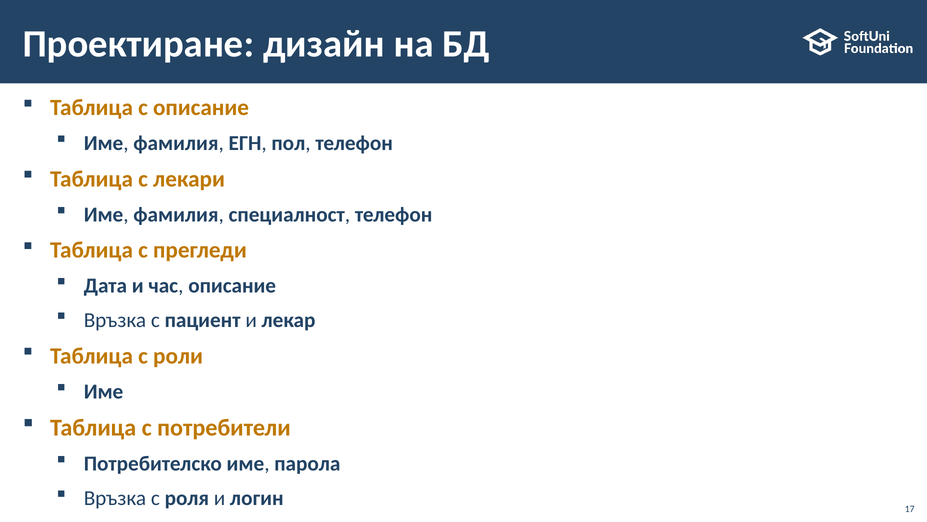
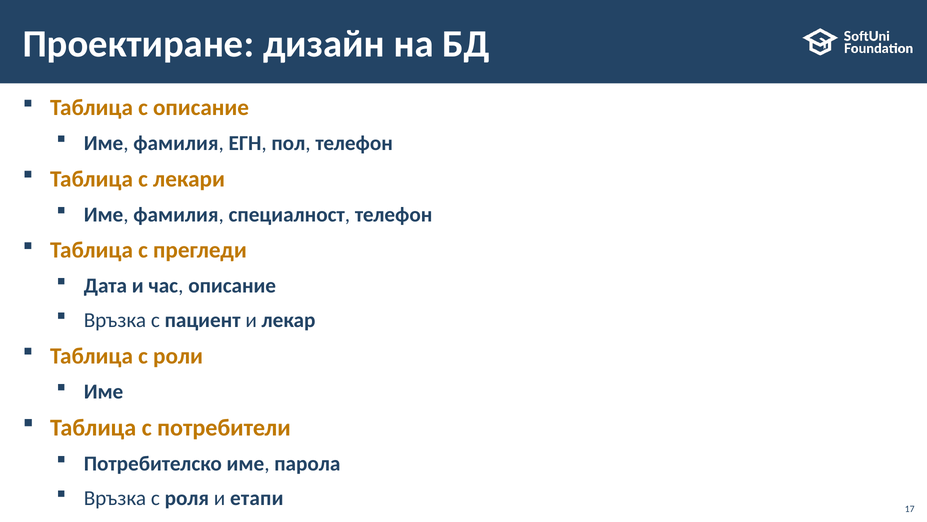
логин: логин -> етапи (257, 498)
